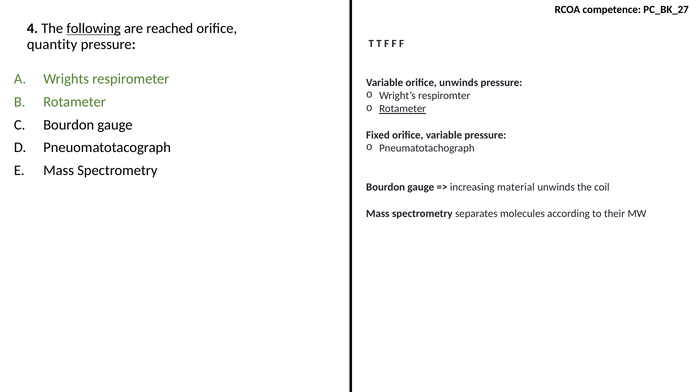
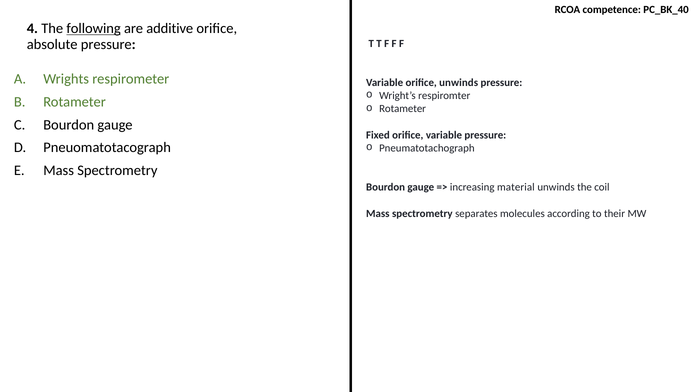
PC_BK_27: PC_BK_27 -> PC_BK_40 (666, 10)
reached: reached -> additive (170, 29)
quantity: quantity -> absolute (52, 44)
Rotameter underline: present -> none (403, 109)
